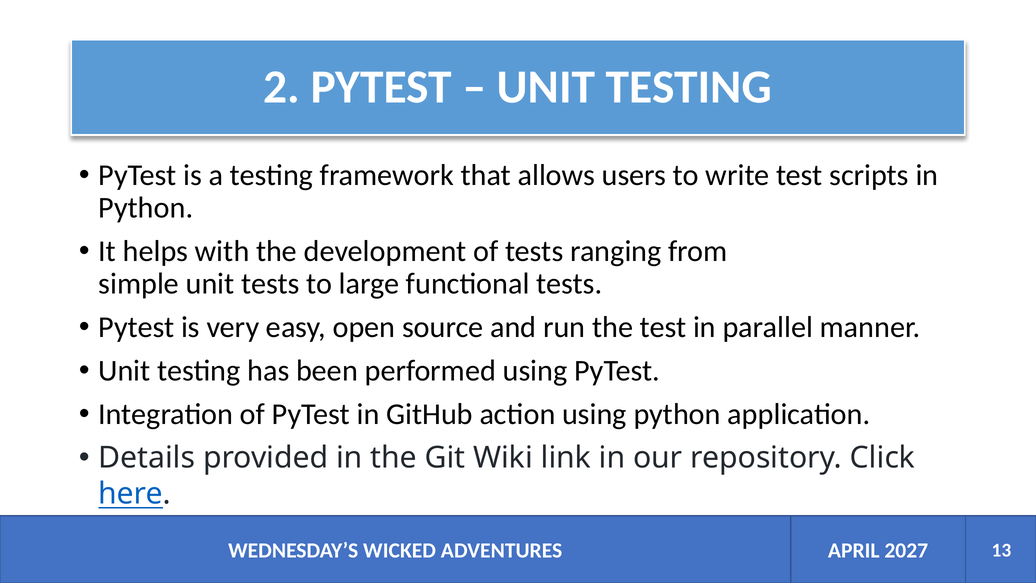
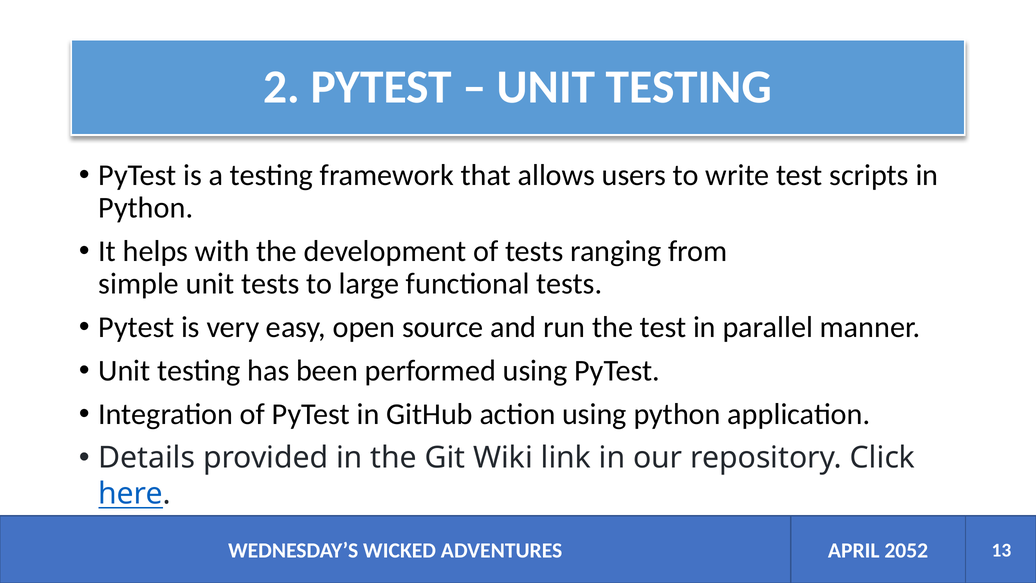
2027: 2027 -> 2052 (906, 551)
